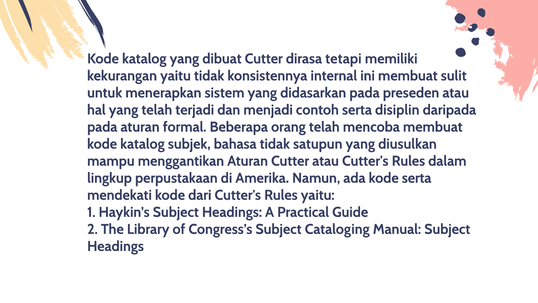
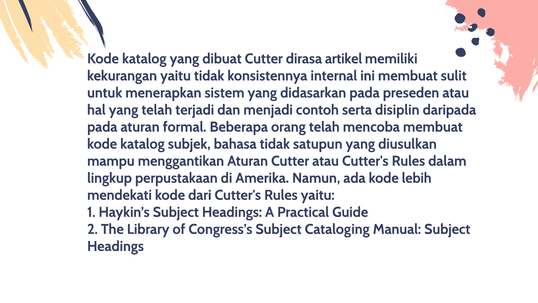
tetapi: tetapi -> artikel (344, 59)
kode serta: serta -> lebih (417, 178)
